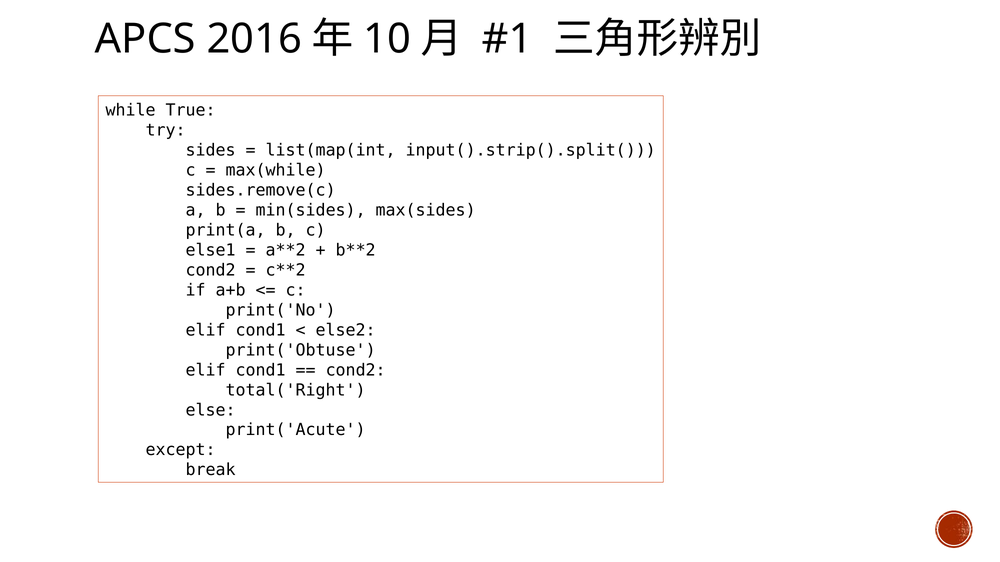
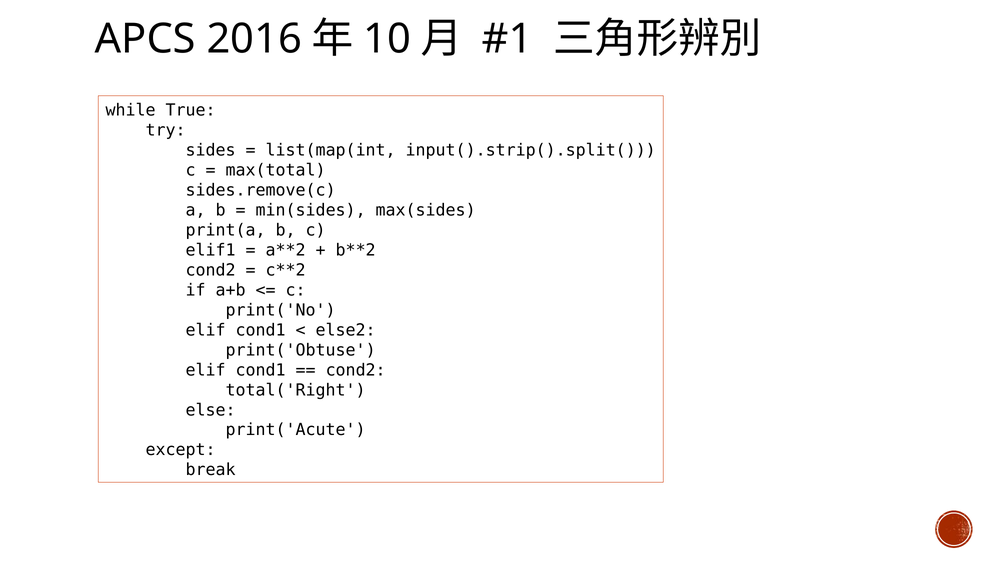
max(while: max(while -> max(total (276, 171)
else1: else1 -> elif1 (211, 250)
